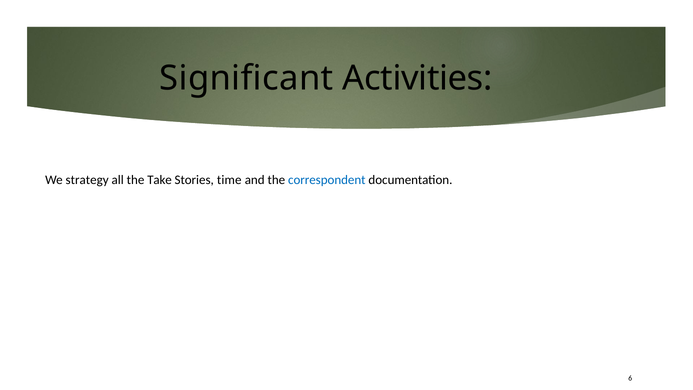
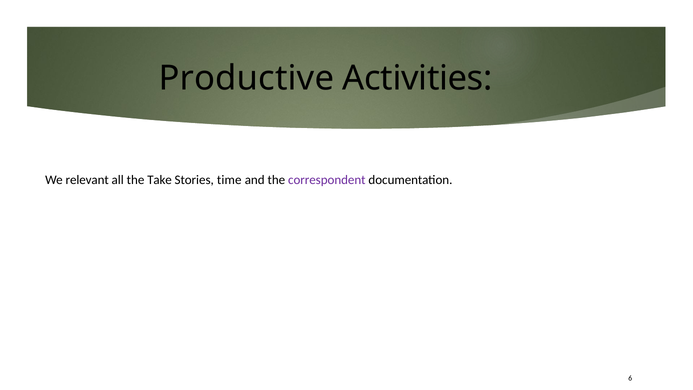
Significant: Significant -> Productive (246, 78)
strategy: strategy -> relevant (87, 180)
correspondent colour: blue -> purple (327, 180)
